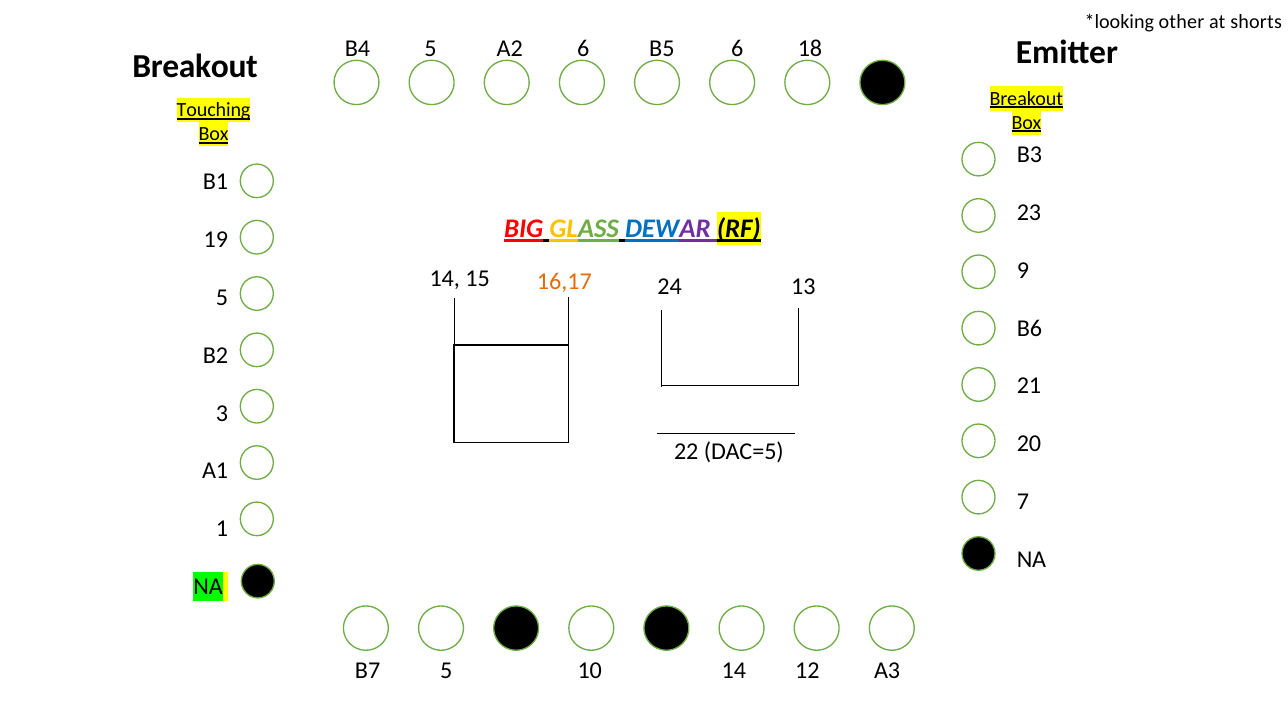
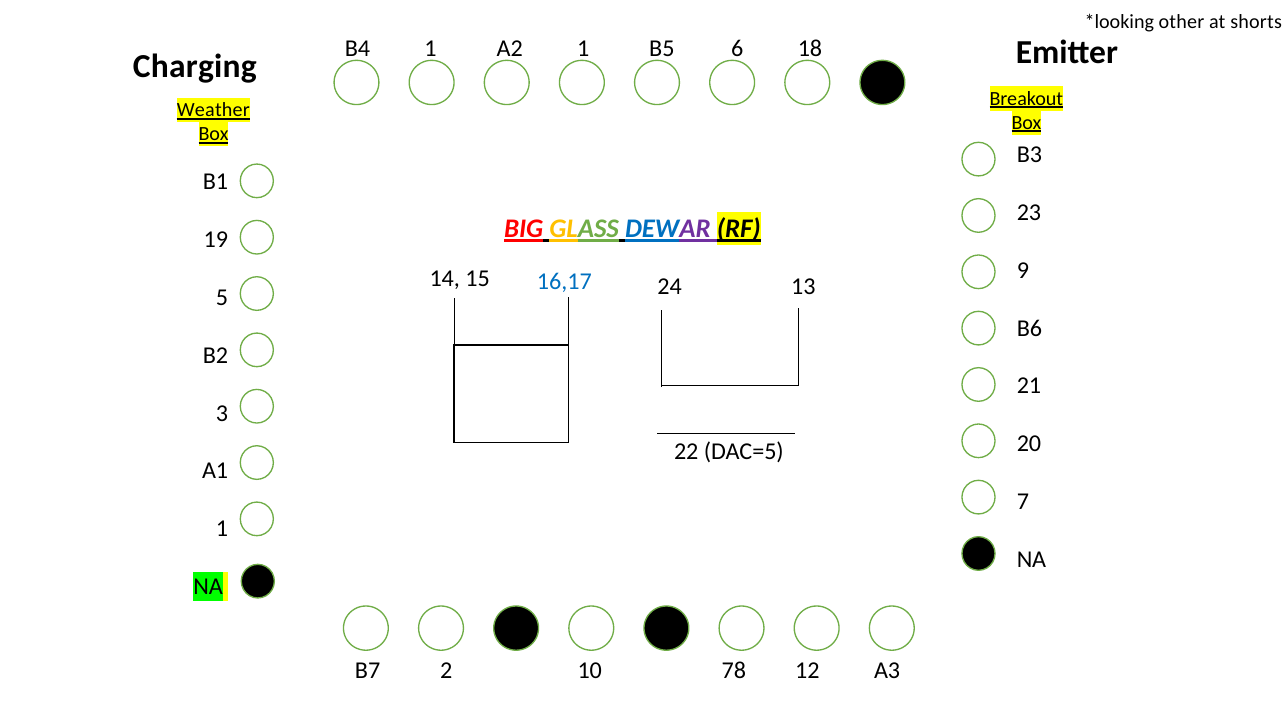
B4 5: 5 -> 1 (431, 49)
A2 6: 6 -> 1 (583, 49)
Breakout: Breakout -> Charging (195, 67)
Touching: Touching -> Weather (213, 110)
16,17 colour: orange -> blue (564, 281)
B7 5: 5 -> 2 (446, 671)
10 14: 14 -> 78 (734, 671)
